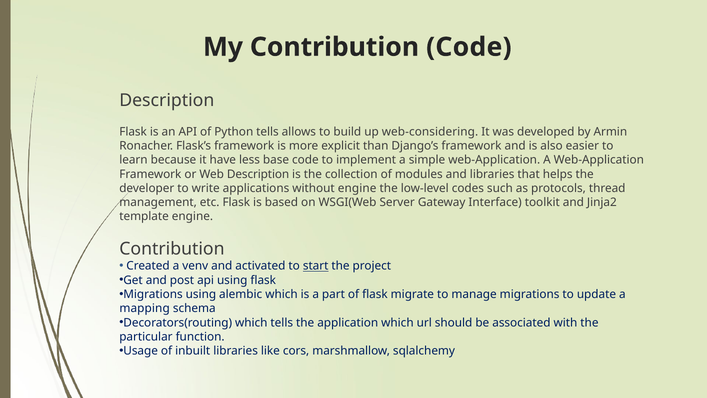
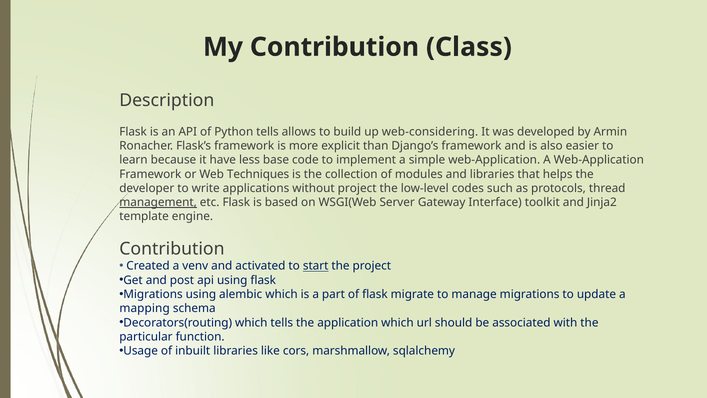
Contribution Code: Code -> Class (469, 47)
Web Description: Description -> Techniques (258, 174)
without engine: engine -> project (357, 188)
management underline: none -> present (158, 202)
